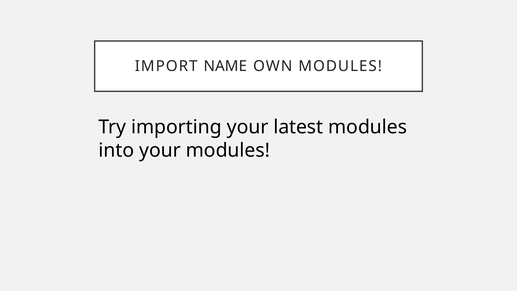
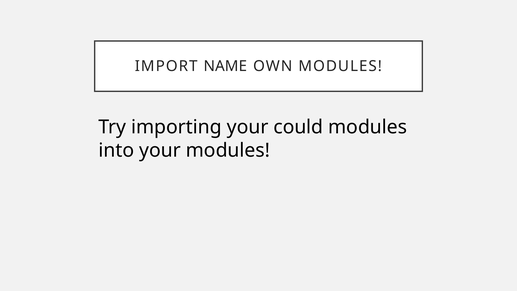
latest: latest -> could (298, 127)
